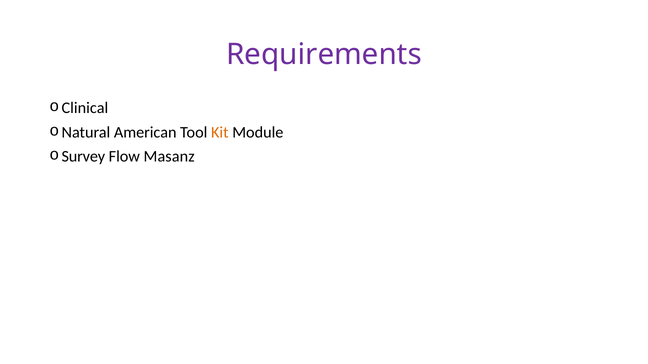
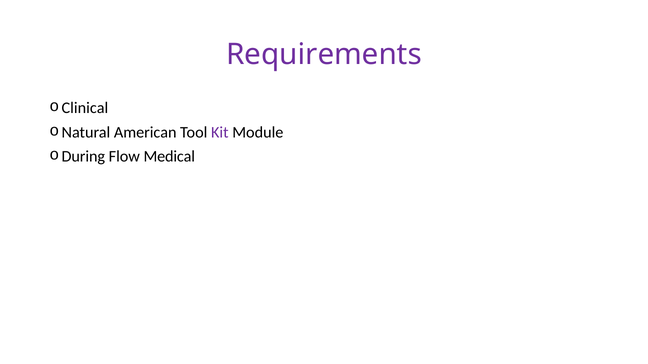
Kit colour: orange -> purple (220, 132)
Survey: Survey -> During (83, 157)
Masanz: Masanz -> Medical (169, 157)
